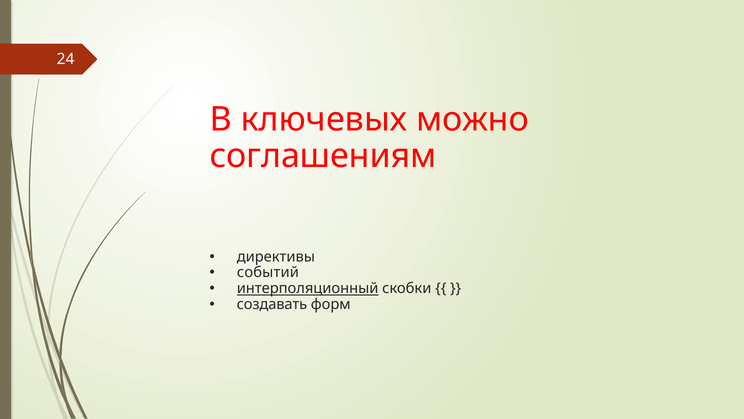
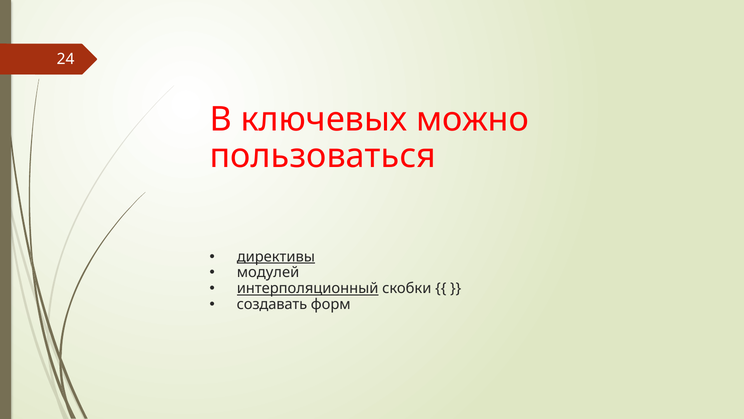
соглашениям: соглашениям -> пользоваться (323, 156)
директивы underline: none -> present (276, 256)
событий: событий -> модулей (268, 272)
